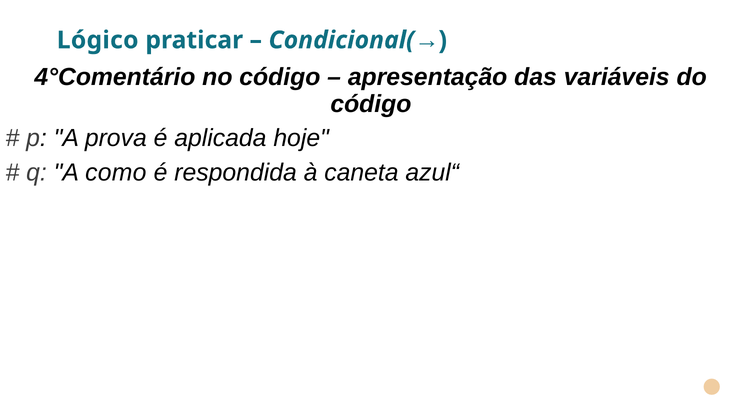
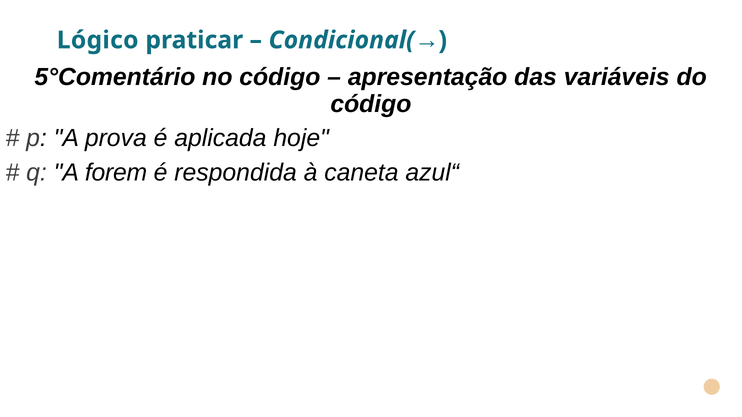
4°Comentário: 4°Comentário -> 5°Comentário (115, 77)
como: como -> forem (116, 173)
